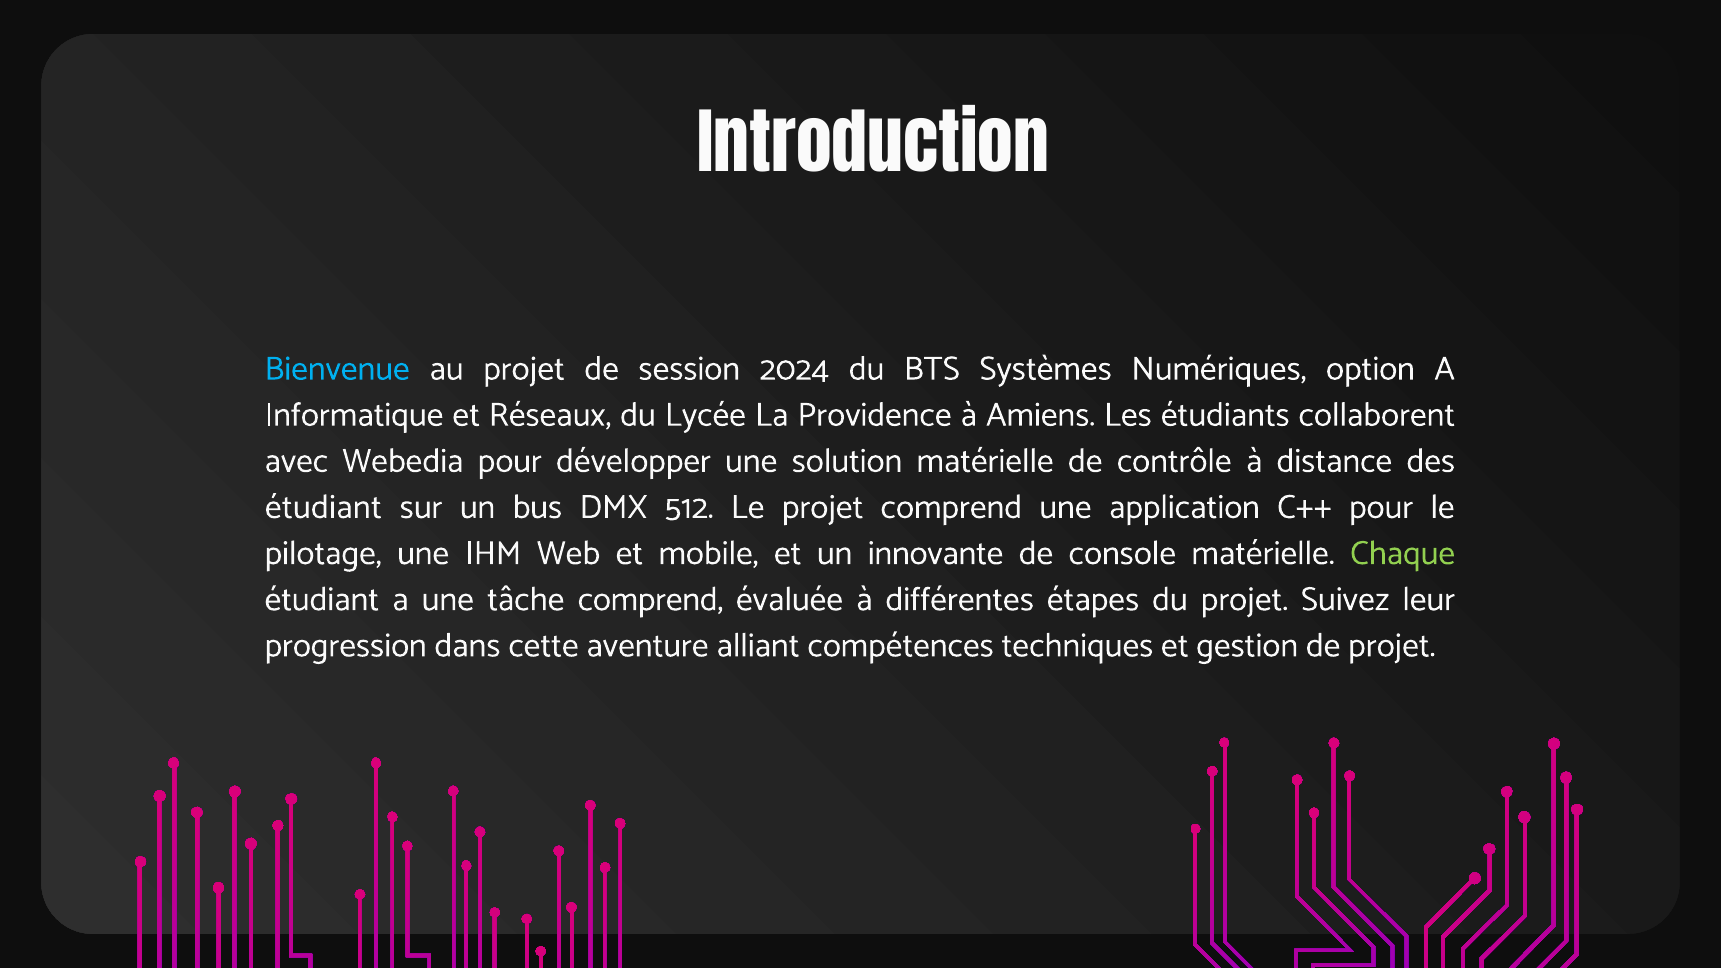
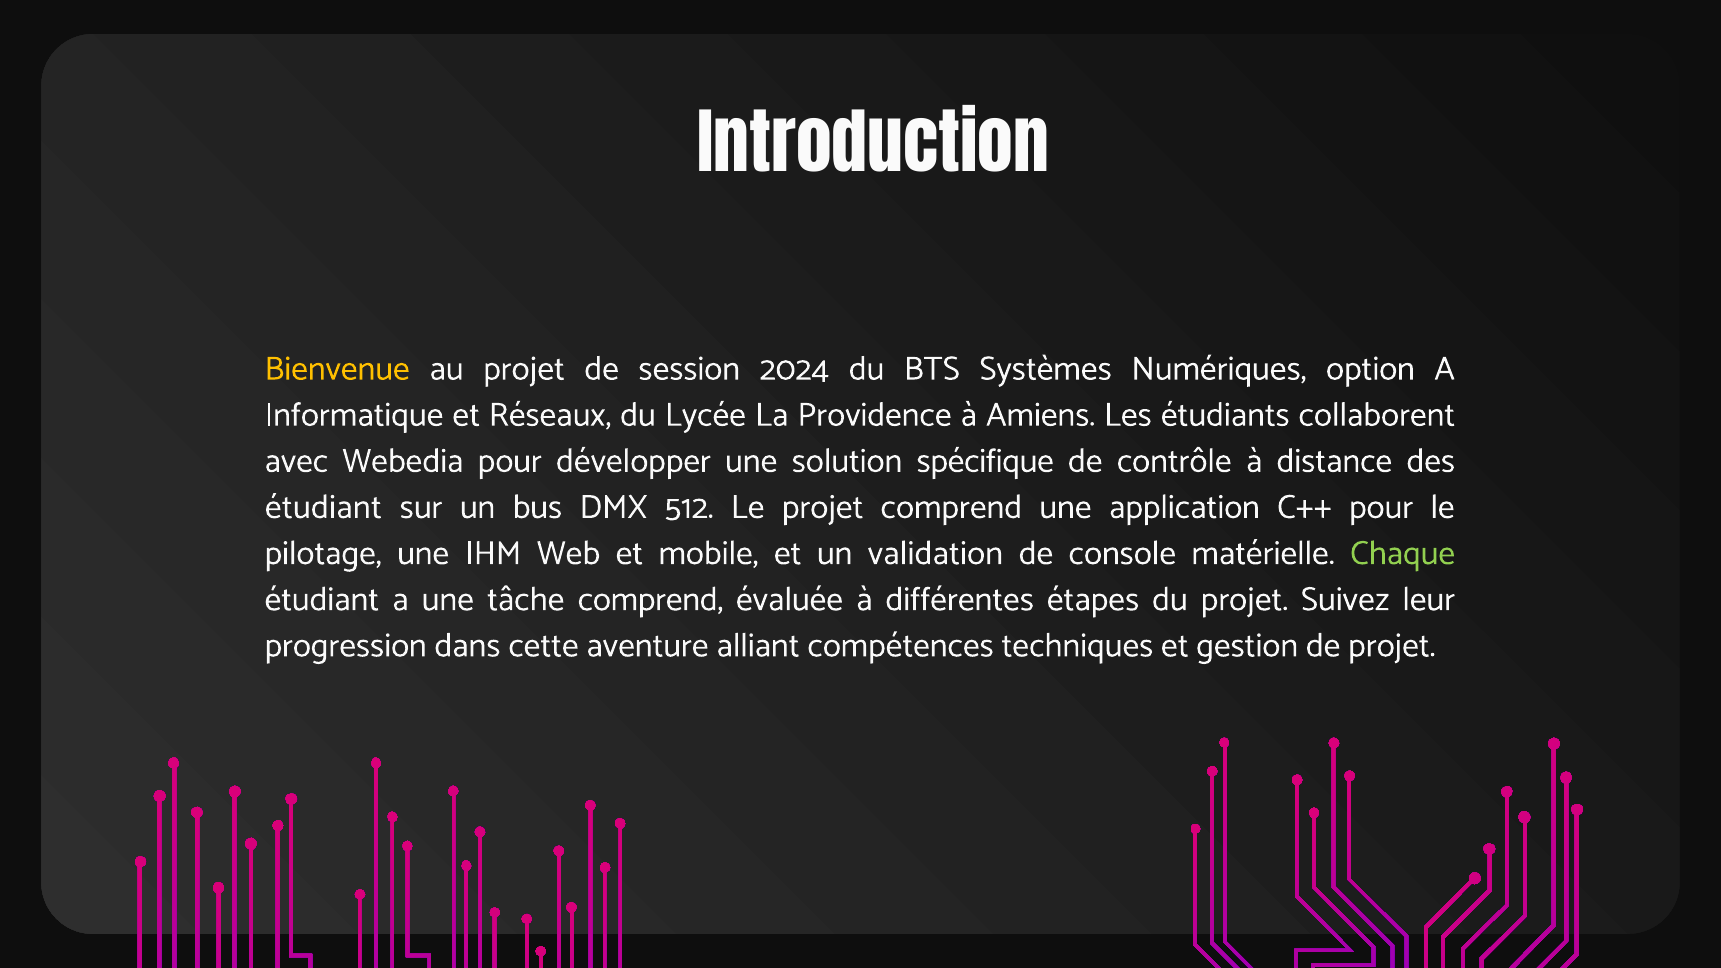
Bienvenue colour: light blue -> yellow (337, 369)
solution matérielle: matérielle -> spécifique (985, 461)
innovante: innovante -> validation (935, 553)
